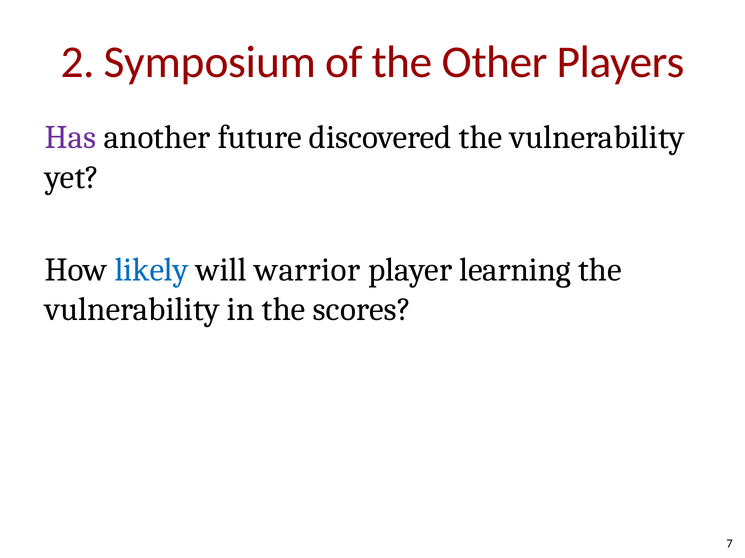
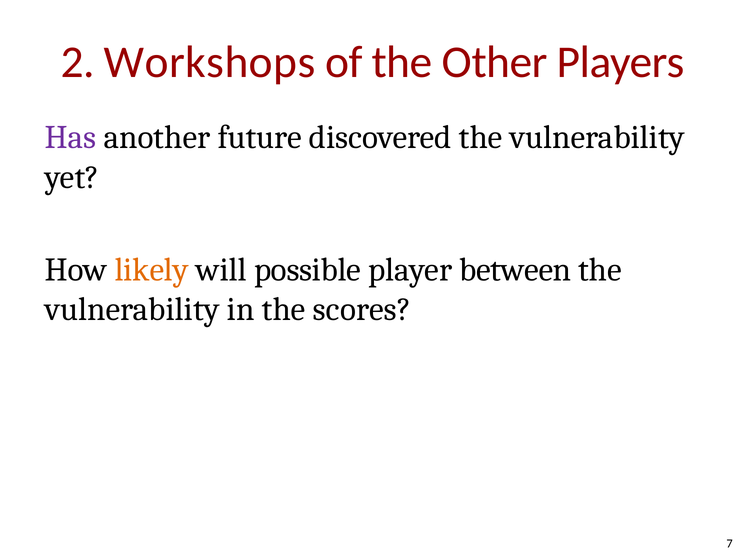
Symposium: Symposium -> Workshops (210, 62)
likely colour: blue -> orange (152, 270)
warrior: warrior -> possible (308, 270)
learning: learning -> between (515, 270)
